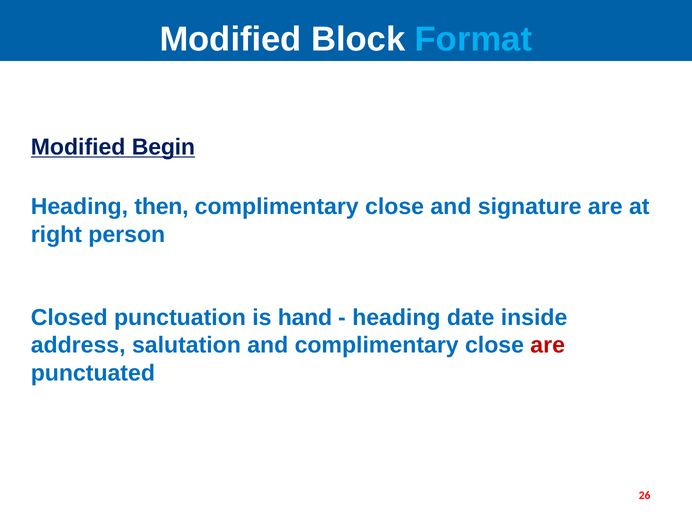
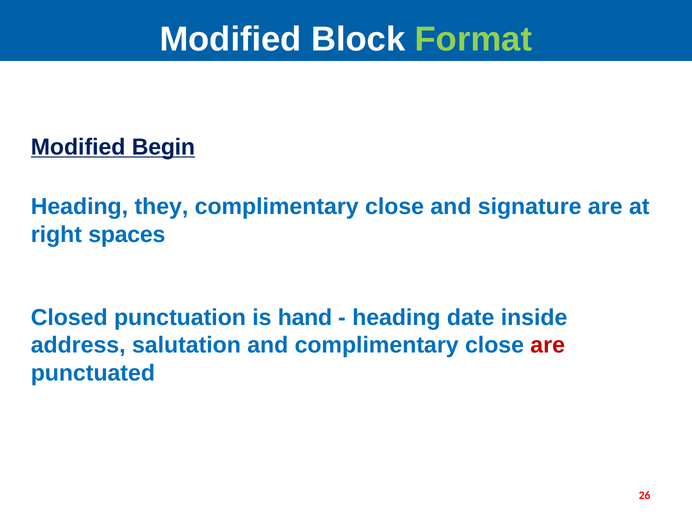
Format colour: light blue -> light green (473, 39)
then: then -> they (161, 207)
person: person -> spaces (127, 235)
